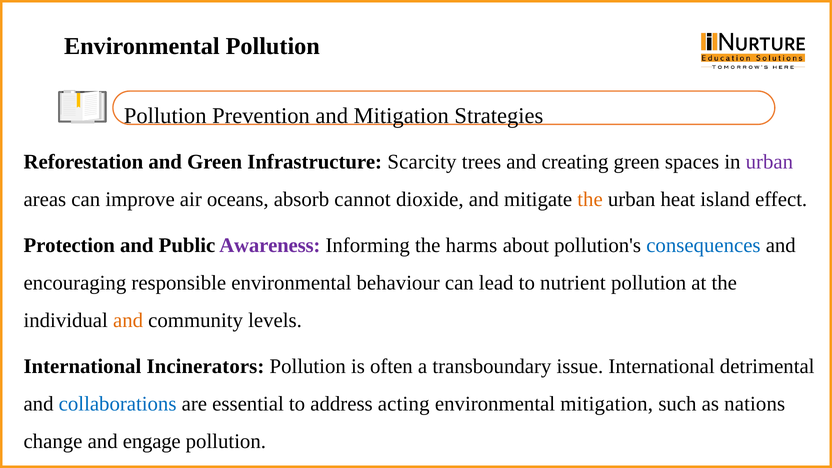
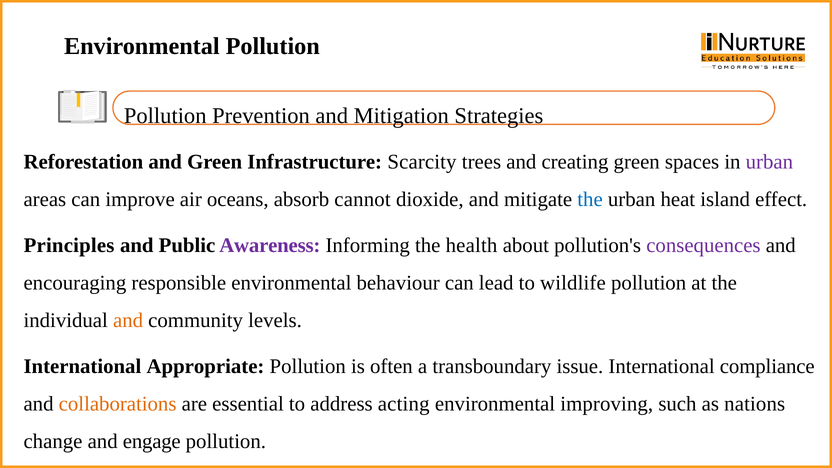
the colour: orange -> blue (590, 199)
Protection: Protection -> Principles (69, 246)
harms: harms -> health (472, 246)
consequences colour: blue -> purple (703, 246)
nutrient: nutrient -> wildlife (573, 283)
Incinerators: Incinerators -> Appropriate (205, 367)
detrimental: detrimental -> compliance (767, 367)
collaborations colour: blue -> orange (118, 404)
environmental mitigation: mitigation -> improving (607, 404)
